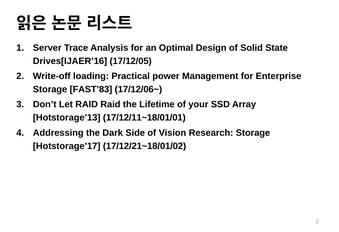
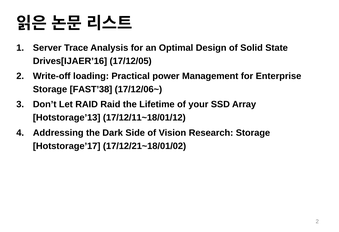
FAST’83: FAST’83 -> FAST’38 (91, 89)
17/12/11~18/01/01: 17/12/11~18/01/01 -> 17/12/11~18/01/12 (144, 118)
